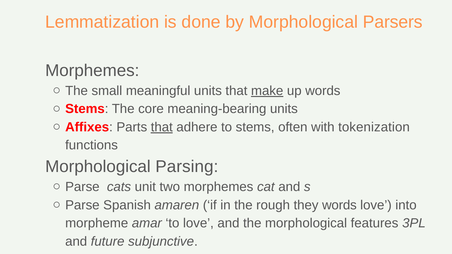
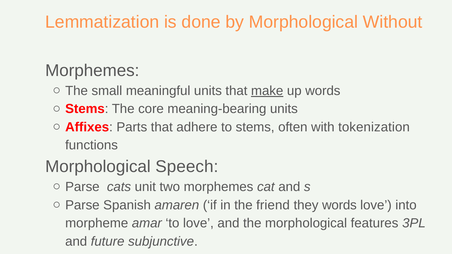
Parsers: Parsers -> Without (393, 22)
that underline: present -> none (162, 127)
Parsing: Parsing -> Speech (187, 167)
rough: rough -> friend (273, 205)
